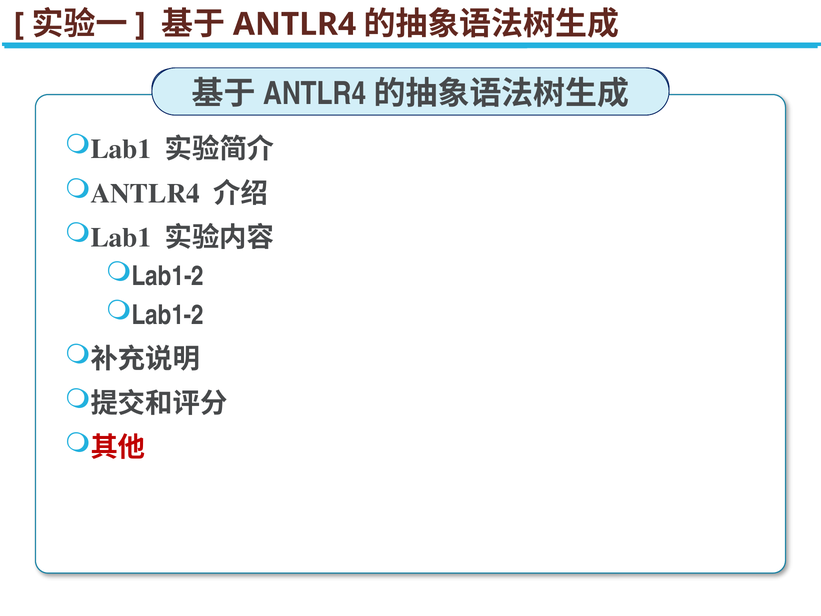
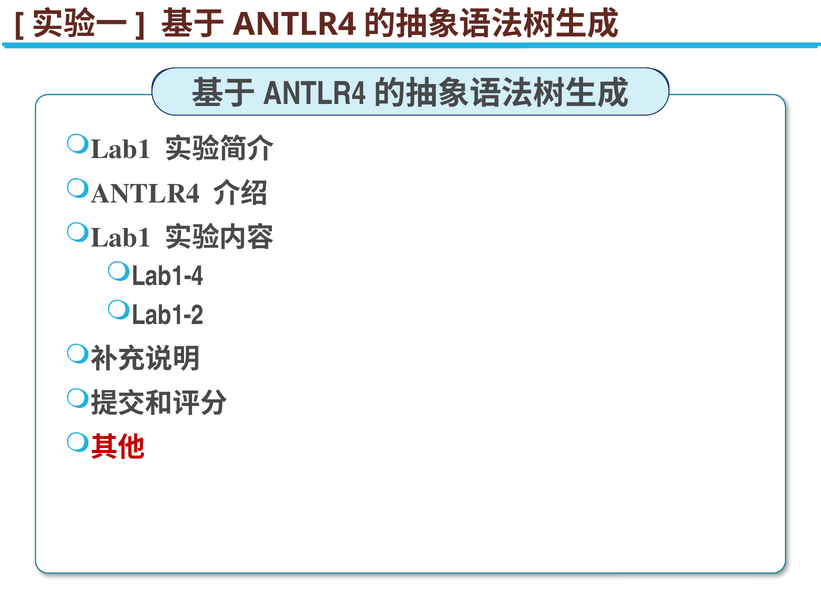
Lab1-2: Lab1-2 -> Lab1-4 (168, 276)
